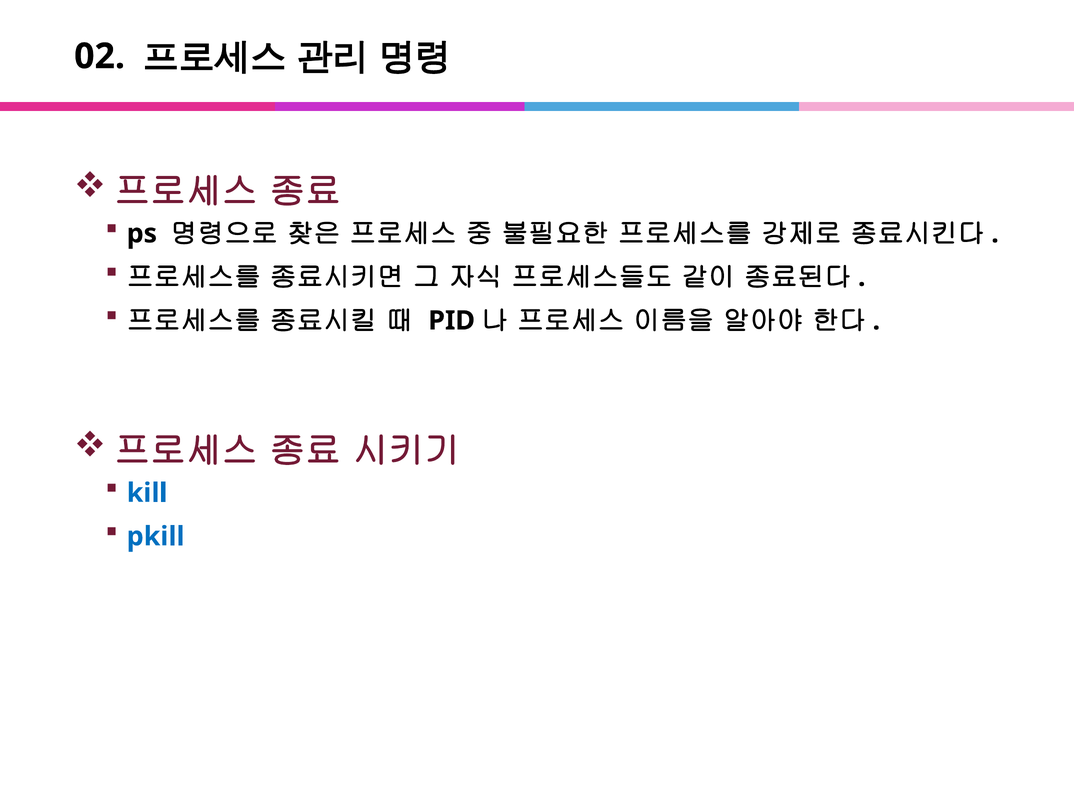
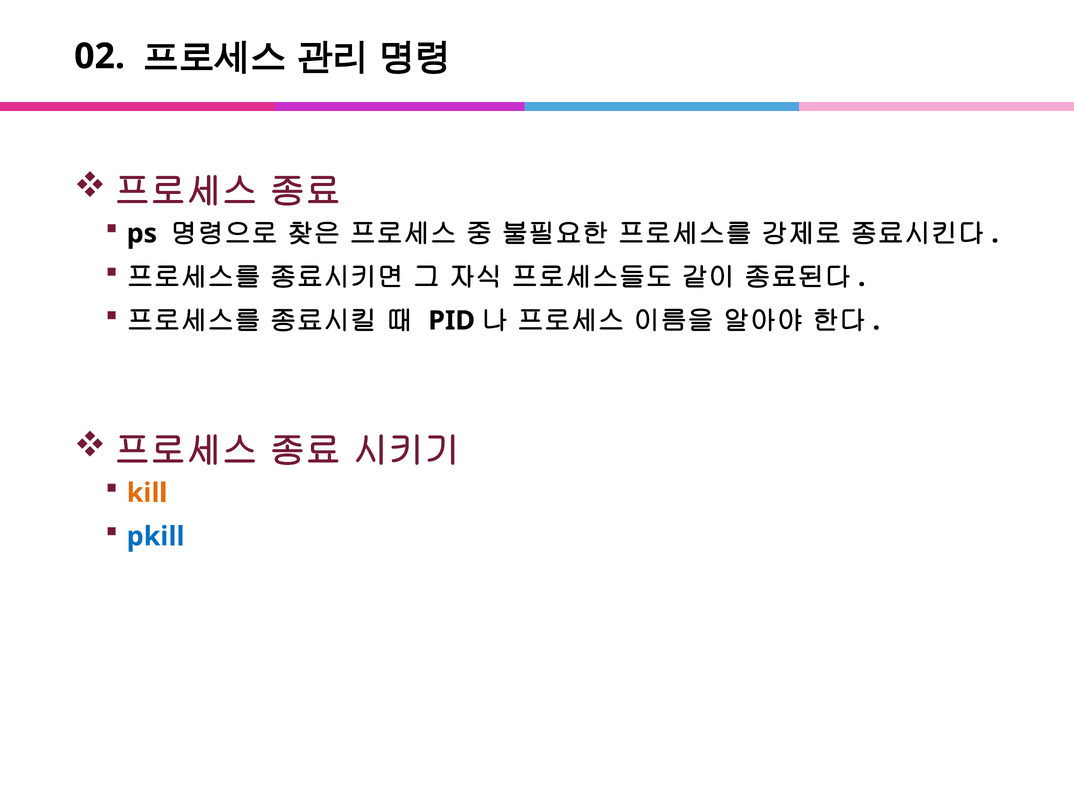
kill colour: blue -> orange (147, 493)
